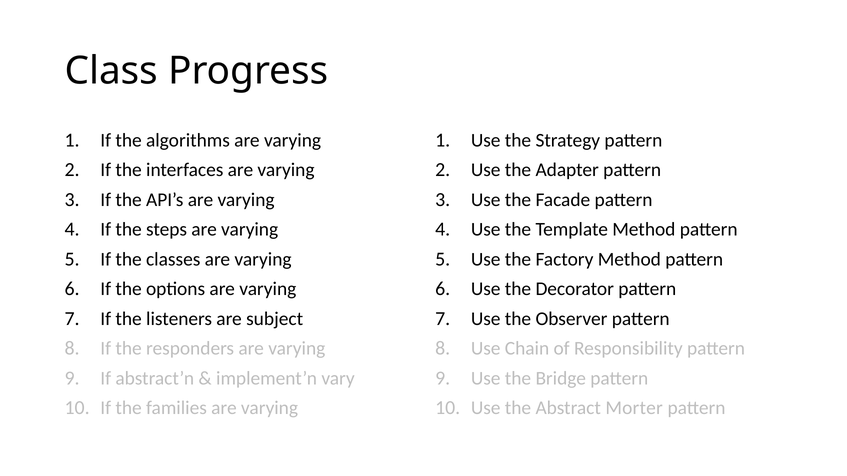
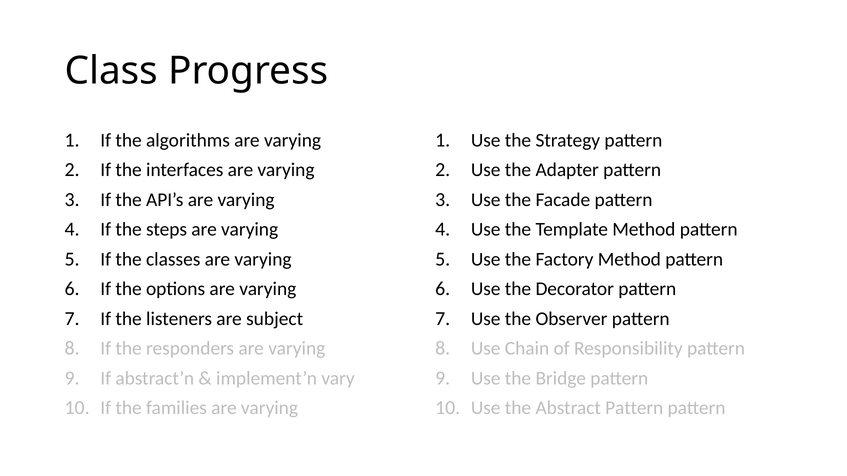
Abstract Morter: Morter -> Pattern (634, 408)
